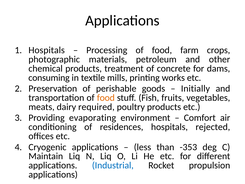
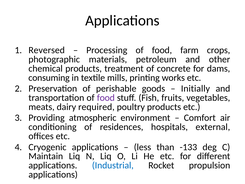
Hospitals: Hospitals -> Reversed (47, 50)
food colour: orange -> purple (106, 98)
evaporating: evaporating -> atmospheric (93, 118)
rejected: rejected -> external (213, 127)
-353: -353 -> -133 (188, 147)
